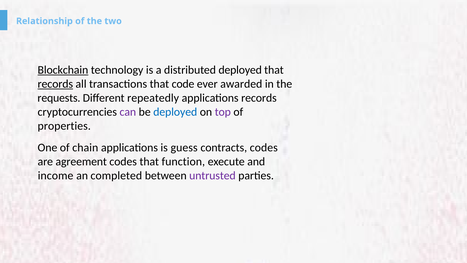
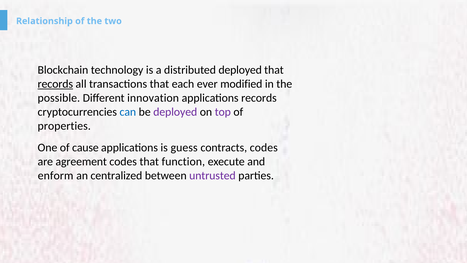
Blockchain underline: present -> none (63, 70)
code: code -> each (183, 84)
awarded: awarded -> modified (241, 84)
requests: requests -> possible (59, 98)
repeatedly: repeatedly -> innovation (153, 98)
can colour: purple -> blue (128, 112)
deployed colour: blue -> purple (175, 112)
chain: chain -> cause (85, 148)
income: income -> enform (56, 176)
completed: completed -> centralized (116, 176)
